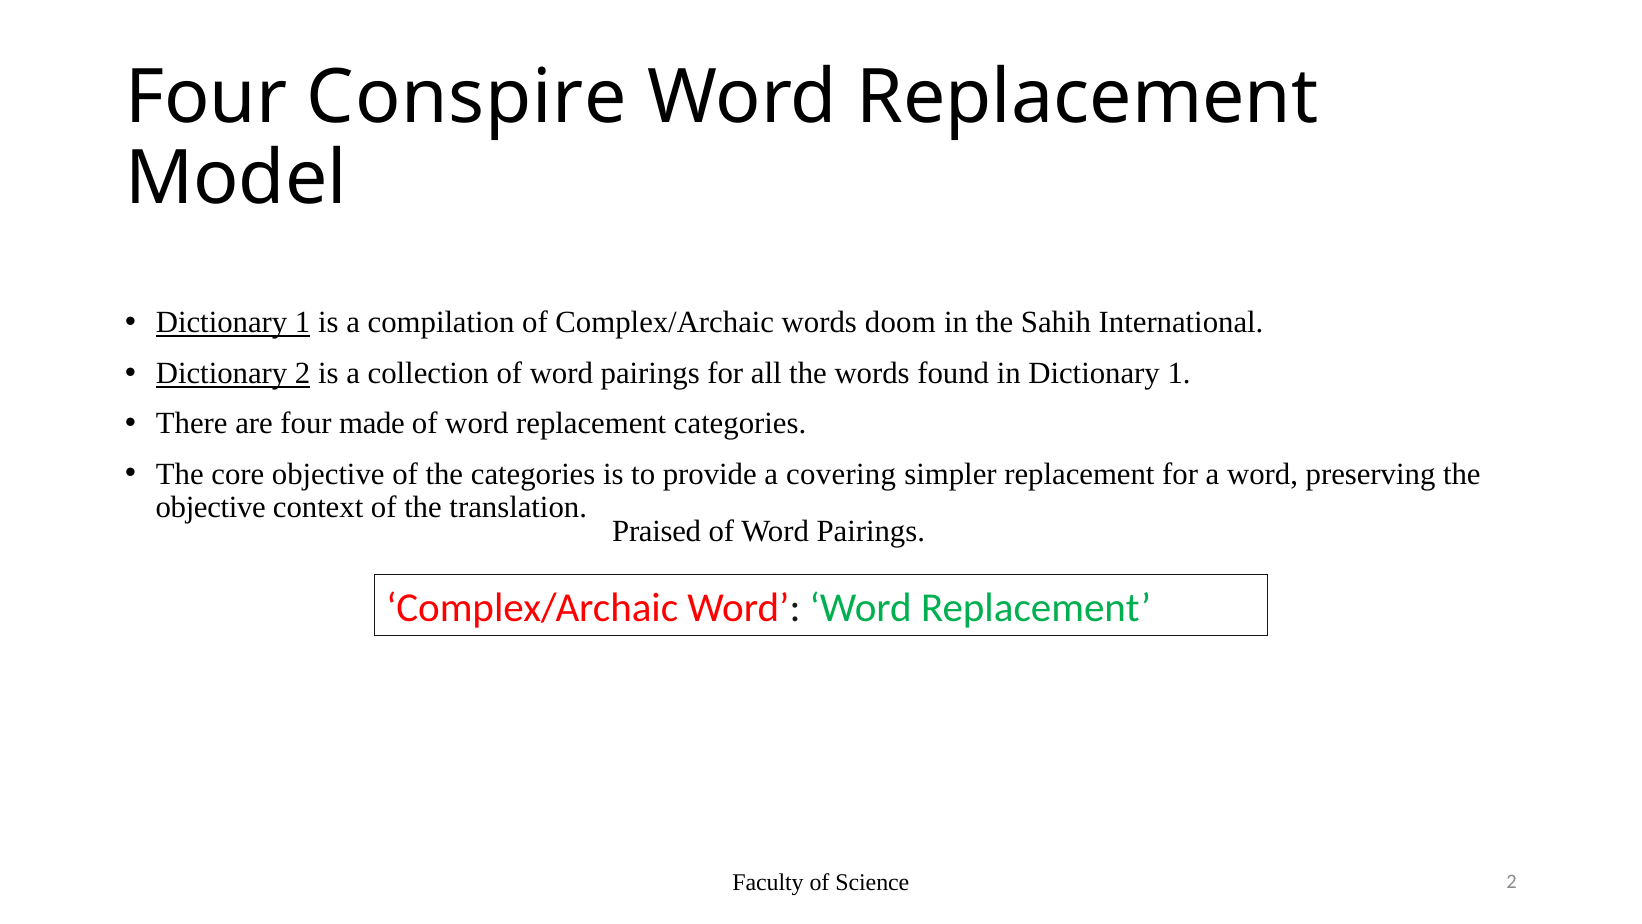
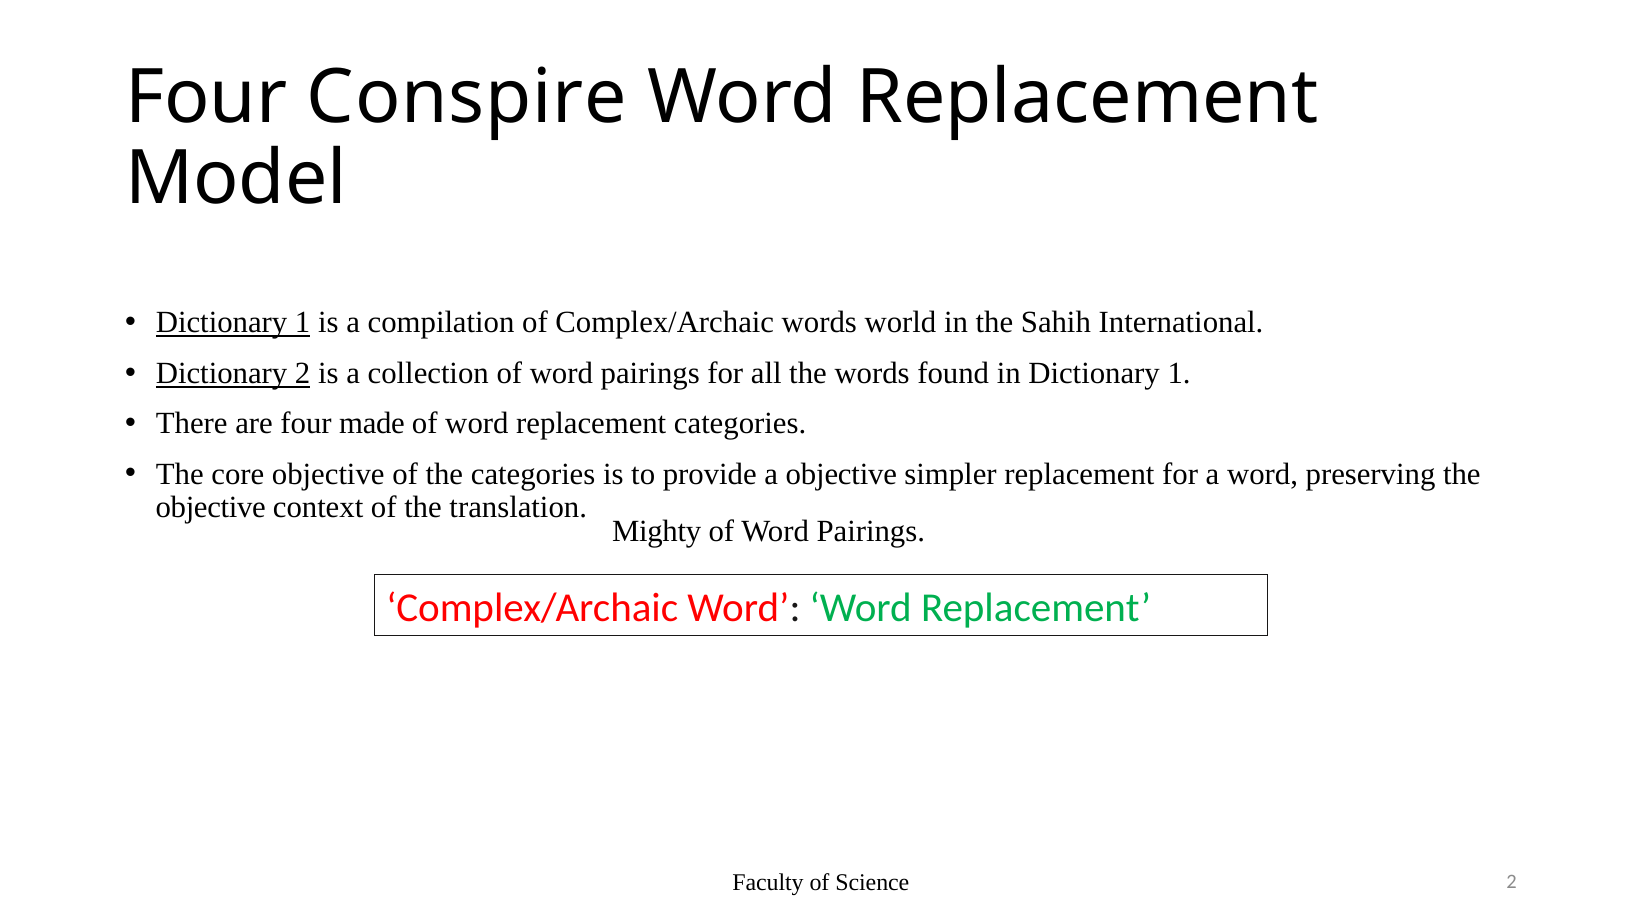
doom: doom -> world (901, 323)
a covering: covering -> objective (841, 474)
Praised: Praised -> Mighty (657, 531)
